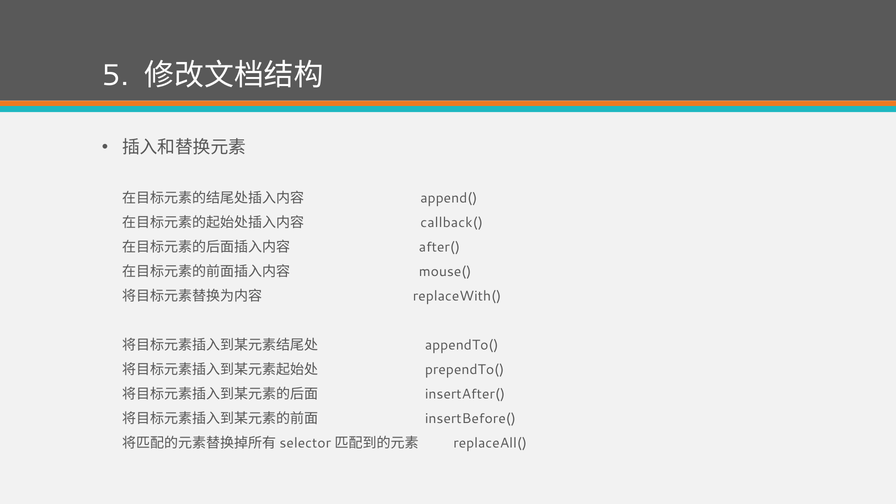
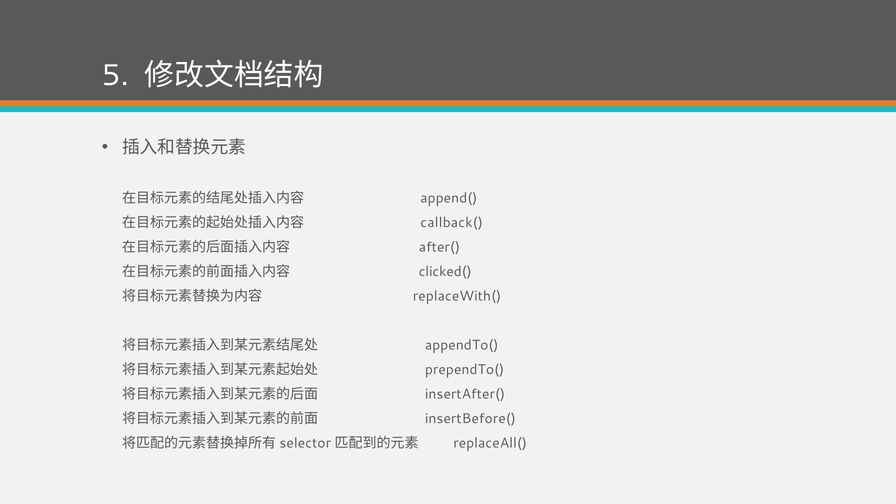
mouse(: mouse( -> clicked( (445, 272)
